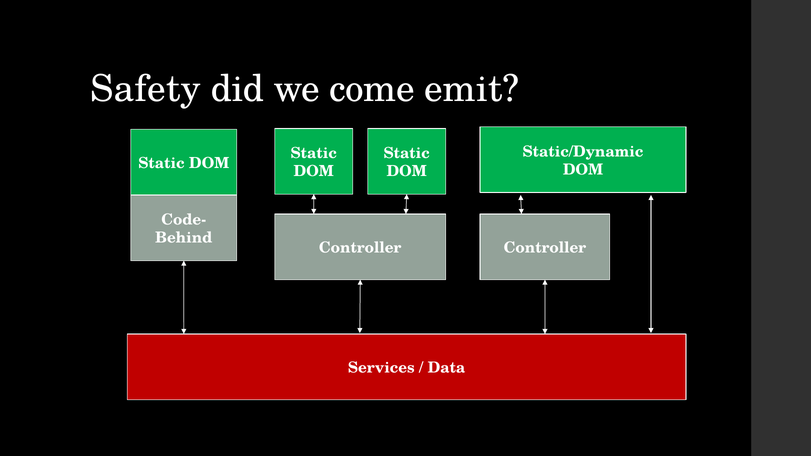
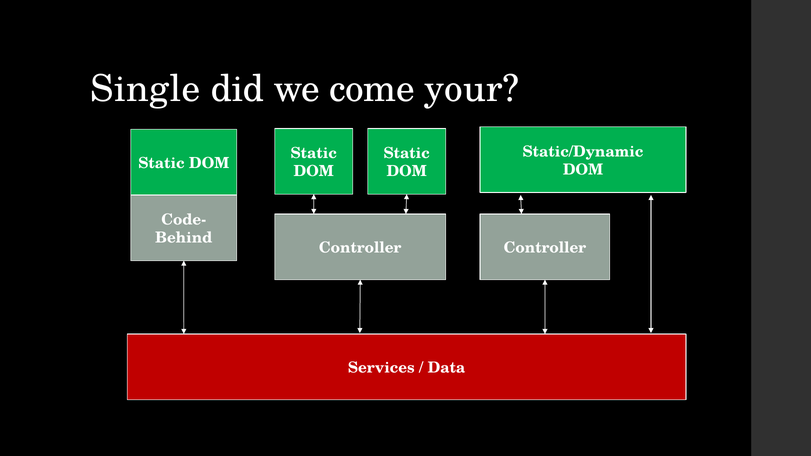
Safety: Safety -> Single (145, 89)
emit: emit -> your (472, 89)
